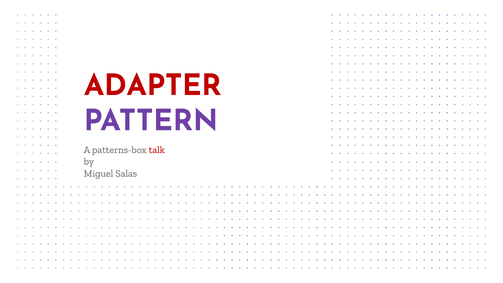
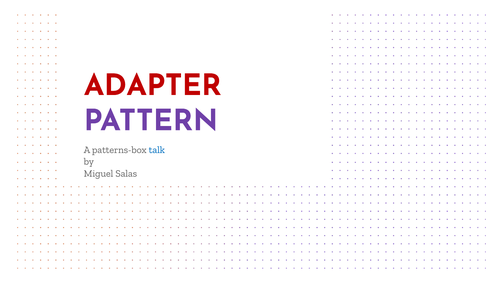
talk colour: red -> blue (157, 150)
